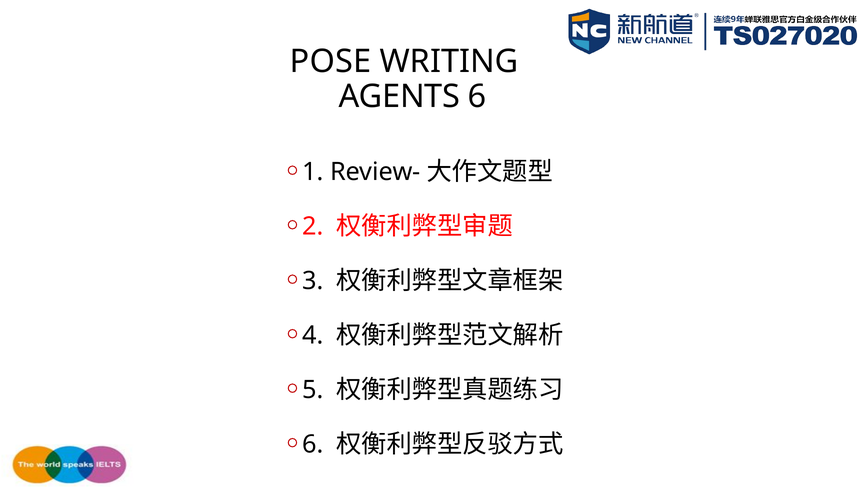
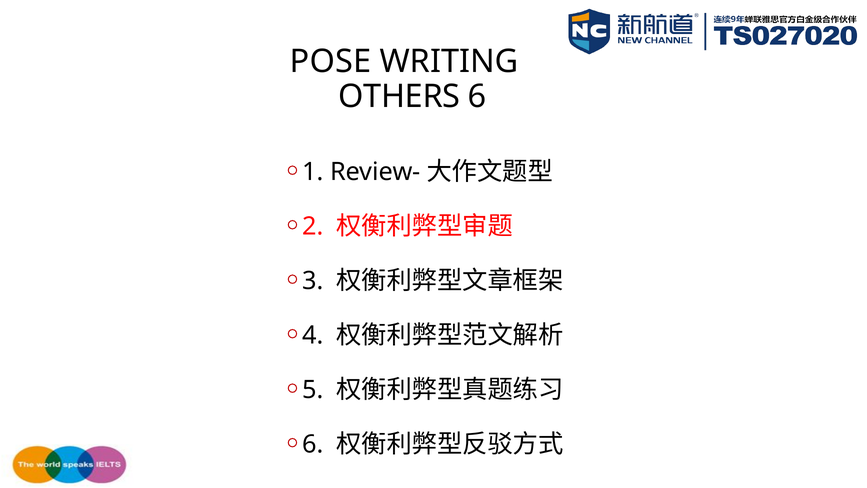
AGENTS: AGENTS -> OTHERS (399, 97)
